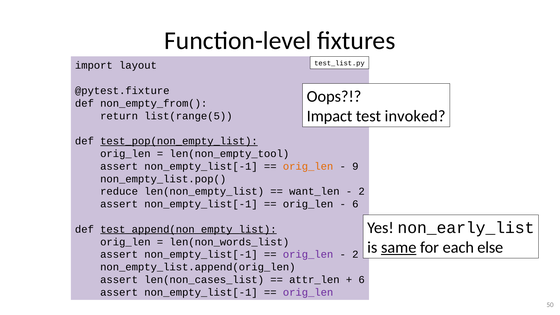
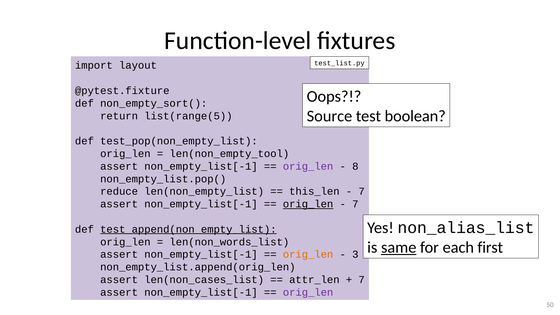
non_empty_from(: non_empty_from( -> non_empty_sort( (154, 103)
Impact: Impact -> Source (329, 116)
invoked: invoked -> boolean (415, 116)
test_pop(non_empty_list underline: present -> none (179, 141)
orig_len colour: orange -> purple (308, 166)
9: 9 -> 8 (355, 166)
want_len: want_len -> this_len (314, 191)
2: 2 -> 7 (362, 191)
orig_len underline: none -> present (308, 204)
6: 6 -> 7 (355, 204)
non_early_list: non_early_list -> non_alias_list (466, 228)
else: else -> first (490, 247)
orig_len colour: purple -> orange (308, 254)
2: 2 -> 3 (355, 254)
6: 6 -> 7 (362, 280)
